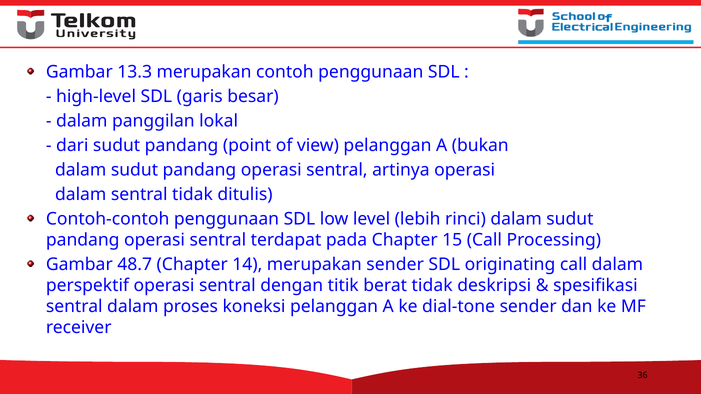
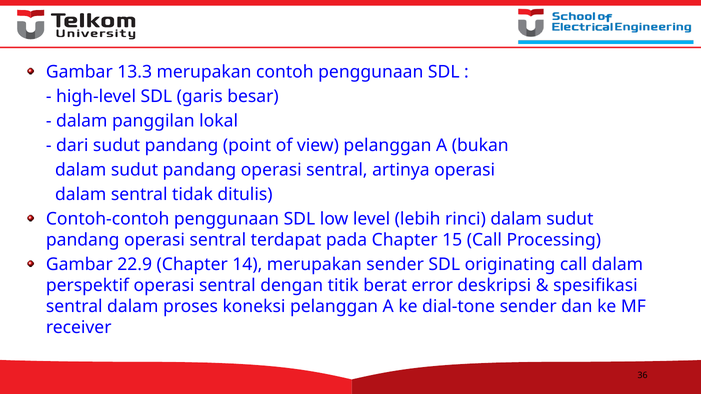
48.7: 48.7 -> 22.9 (135, 265)
berat tidak: tidak -> error (432, 286)
